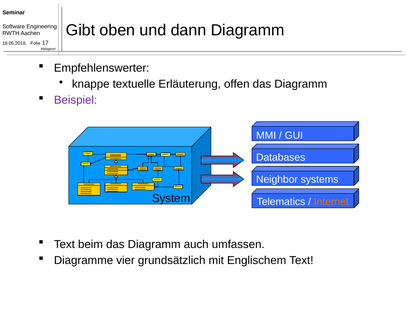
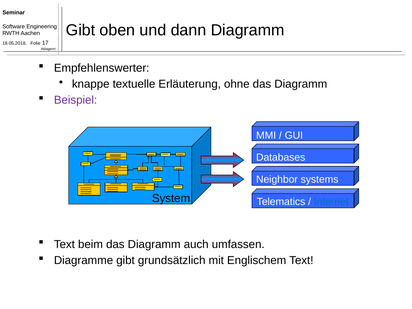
offen: offen -> ohne (237, 84)
Internet colour: orange -> blue (331, 202)
Diagramme vier: vier -> gibt (126, 260)
